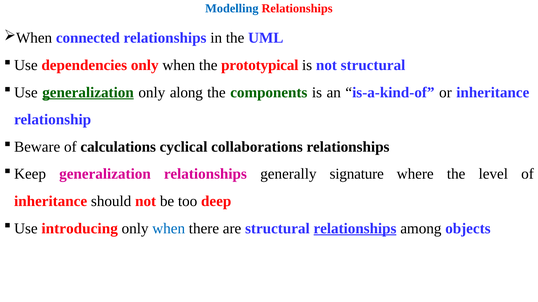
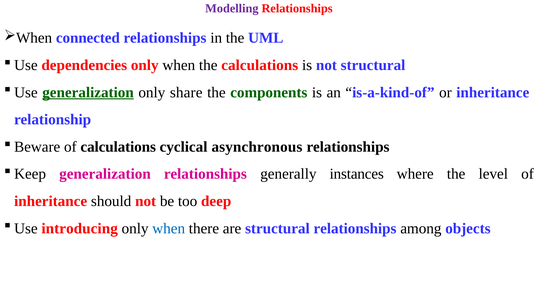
Modelling colour: blue -> purple (232, 9)
the prototypical: prototypical -> calculations (260, 65)
along: along -> share (186, 93)
collaborations: collaborations -> asynchronous (257, 147)
signature: signature -> instances (357, 174)
relationships underline: present -> none (355, 229)
